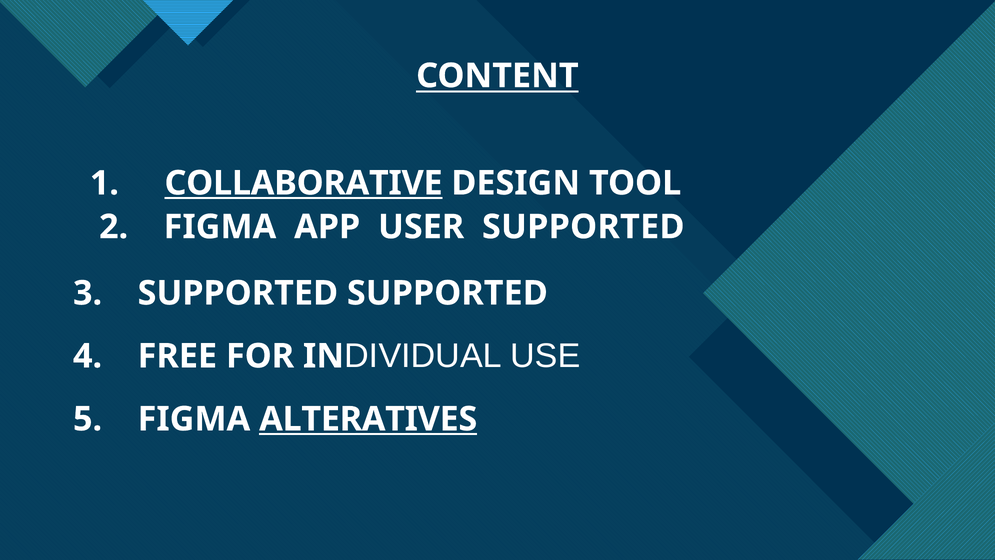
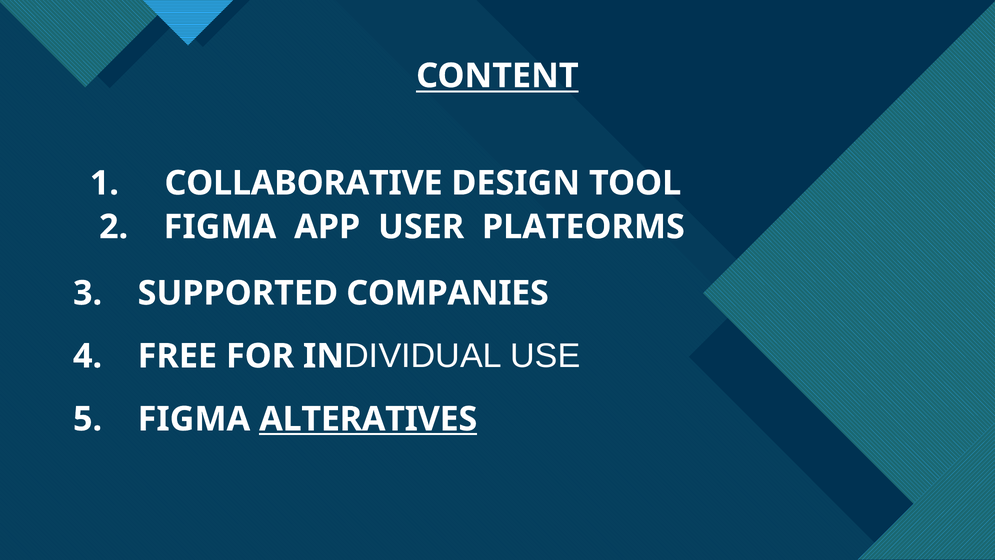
COLLABORATIVE underline: present -> none (304, 183)
USER SUPPORTED: SUPPORTED -> PLATEORMS (583, 227)
SUPPORTED SUPPORTED: SUPPORTED -> COMPANIES (448, 293)
